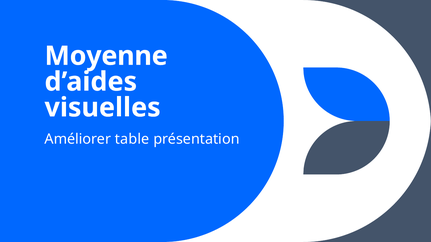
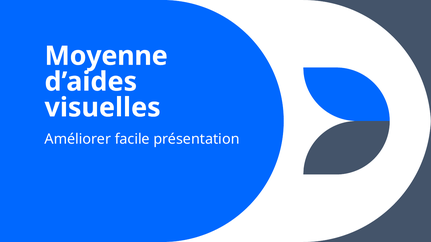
table: table -> facile (132, 140)
